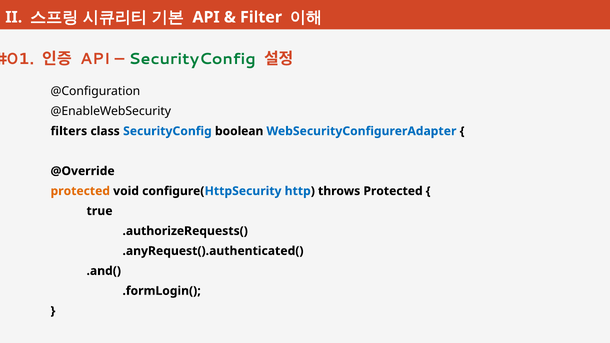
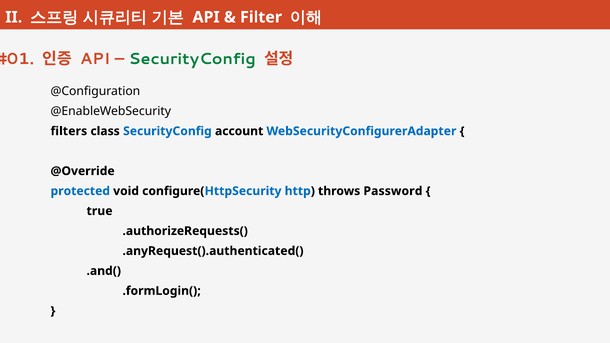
boolean: boolean -> account (239, 131)
protected colour: orange -> blue (80, 191)
throws Protected: Protected -> Password (393, 191)
